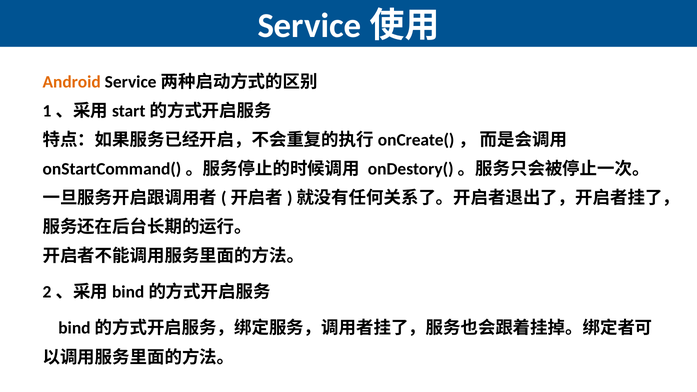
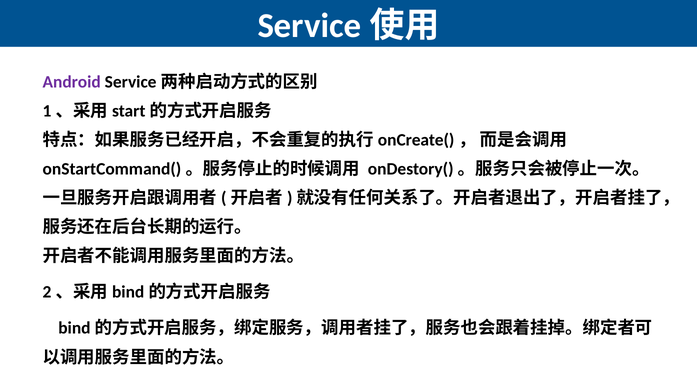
Android colour: orange -> purple (72, 82)
